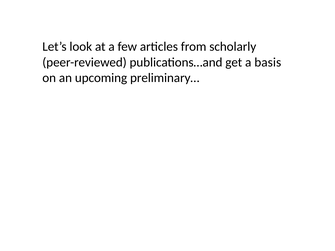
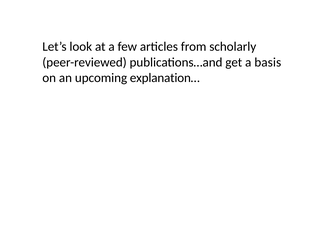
preliminary…: preliminary… -> explanation… (165, 78)
